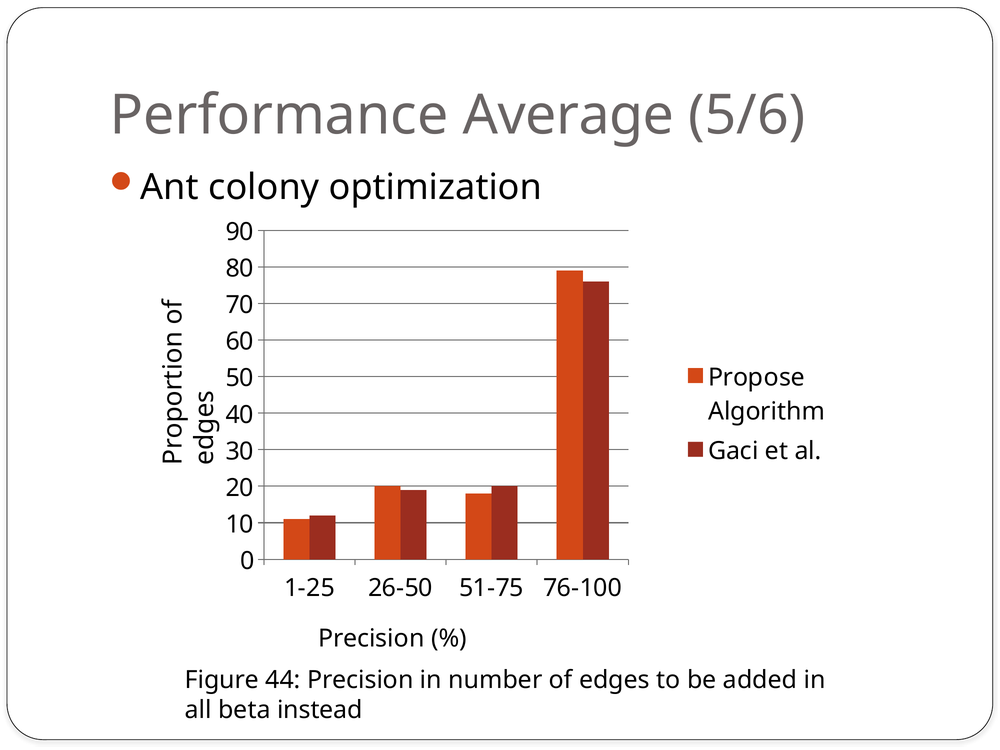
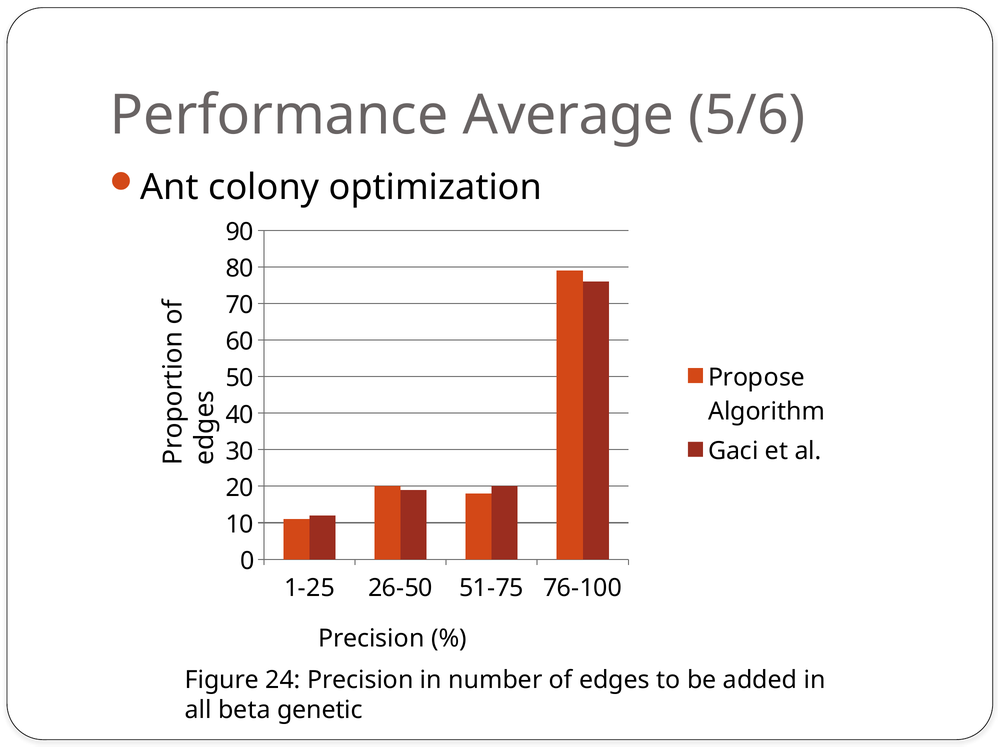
44: 44 -> 24 (283, 680)
instead: instead -> genetic (320, 710)
